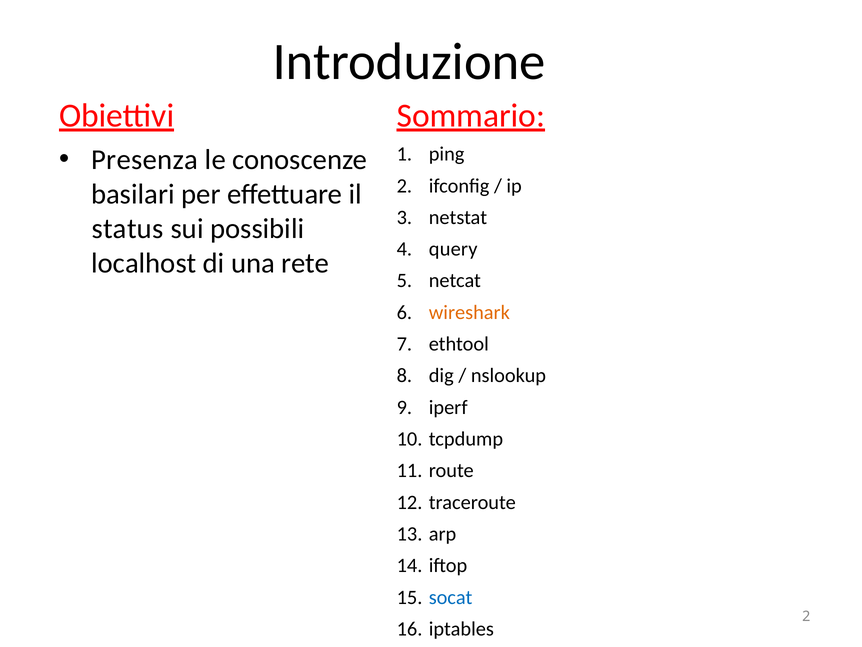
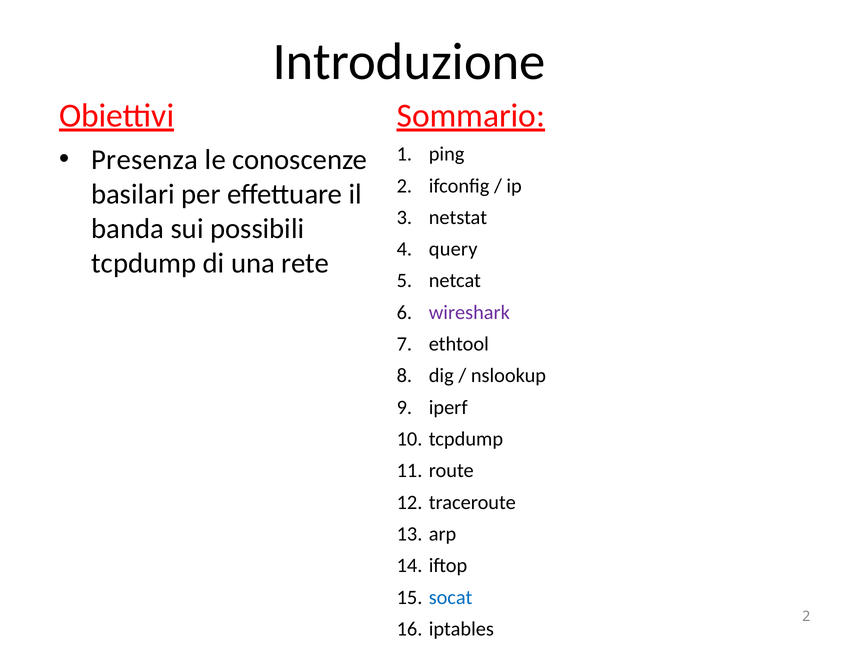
status: status -> banda (128, 229)
localhost: localhost -> tcpdump (144, 263)
wireshark colour: orange -> purple (469, 312)
